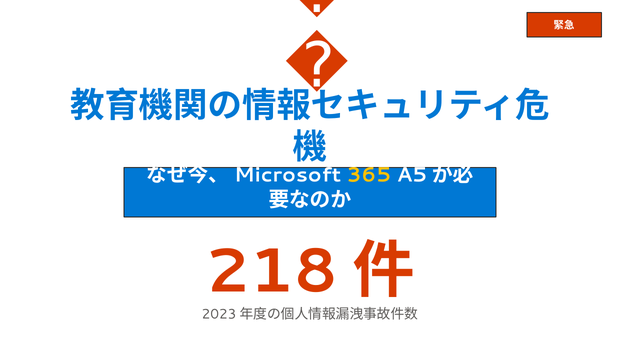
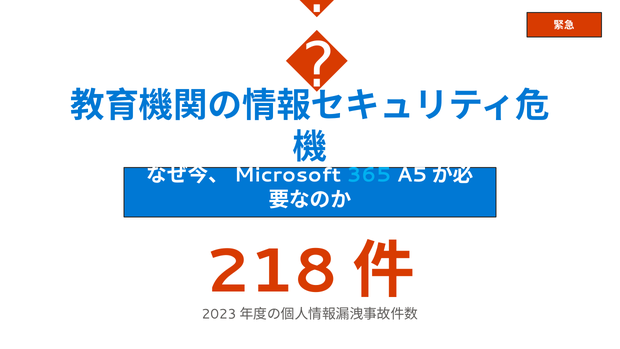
365 colour: yellow -> light blue (369, 175)
